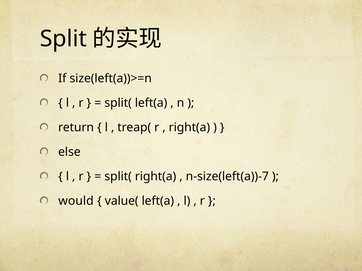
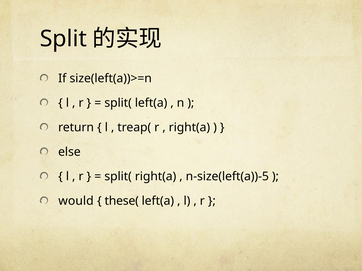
n-size(left(a))-7: n-size(left(a))-7 -> n-size(left(a))-5 (227, 177)
value(: value( -> these( (122, 201)
